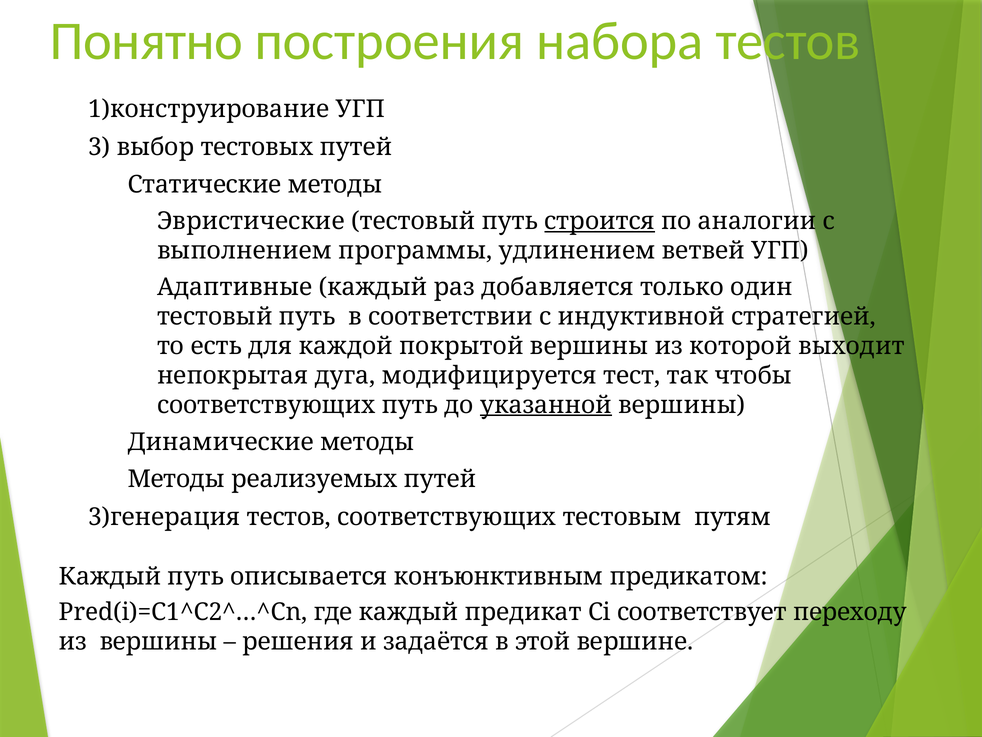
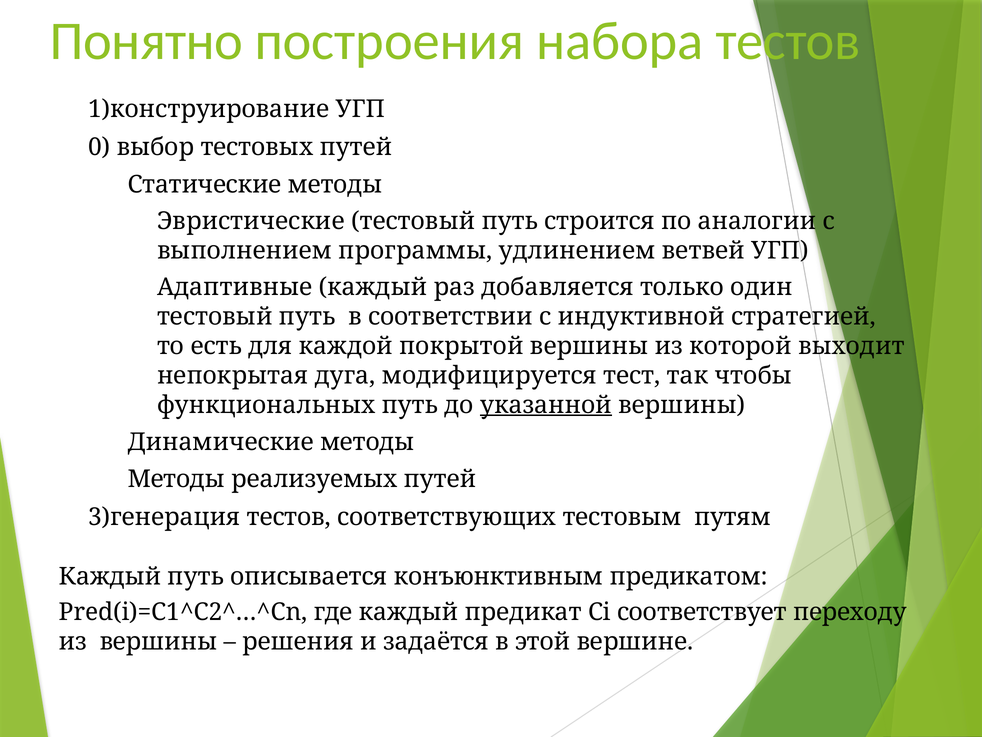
3: 3 -> 0 (99, 147)
строится underline: present -> none (600, 221)
соответствующих: соответствующих -> функциональных (266, 405)
